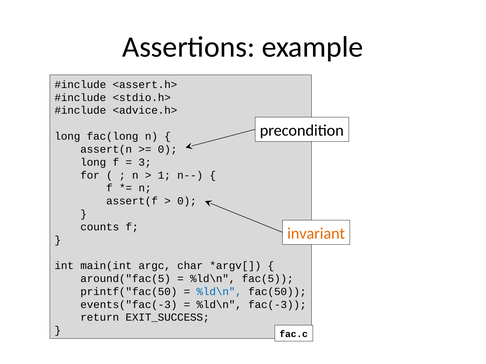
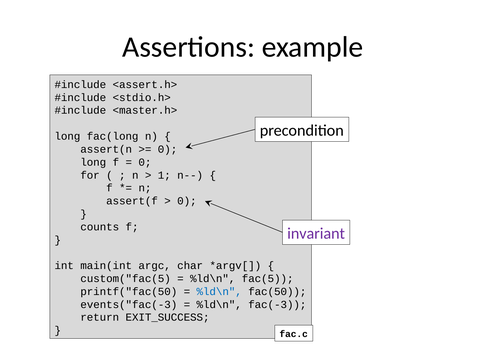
<advice.h>: <advice.h> -> <master.h> (145, 111)
3: 3 -> 0 (145, 162)
invariant colour: orange -> purple (316, 234)
around("fac(5: around("fac(5 -> custom("fac(5 (126, 279)
